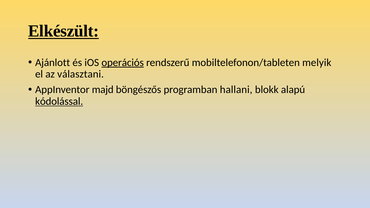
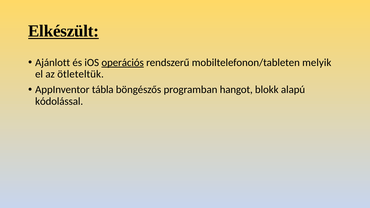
választani: választani -> ötleteltük (81, 74)
majd: majd -> tábla (103, 90)
hallani: hallani -> hangot (236, 90)
kódolással underline: present -> none (59, 101)
